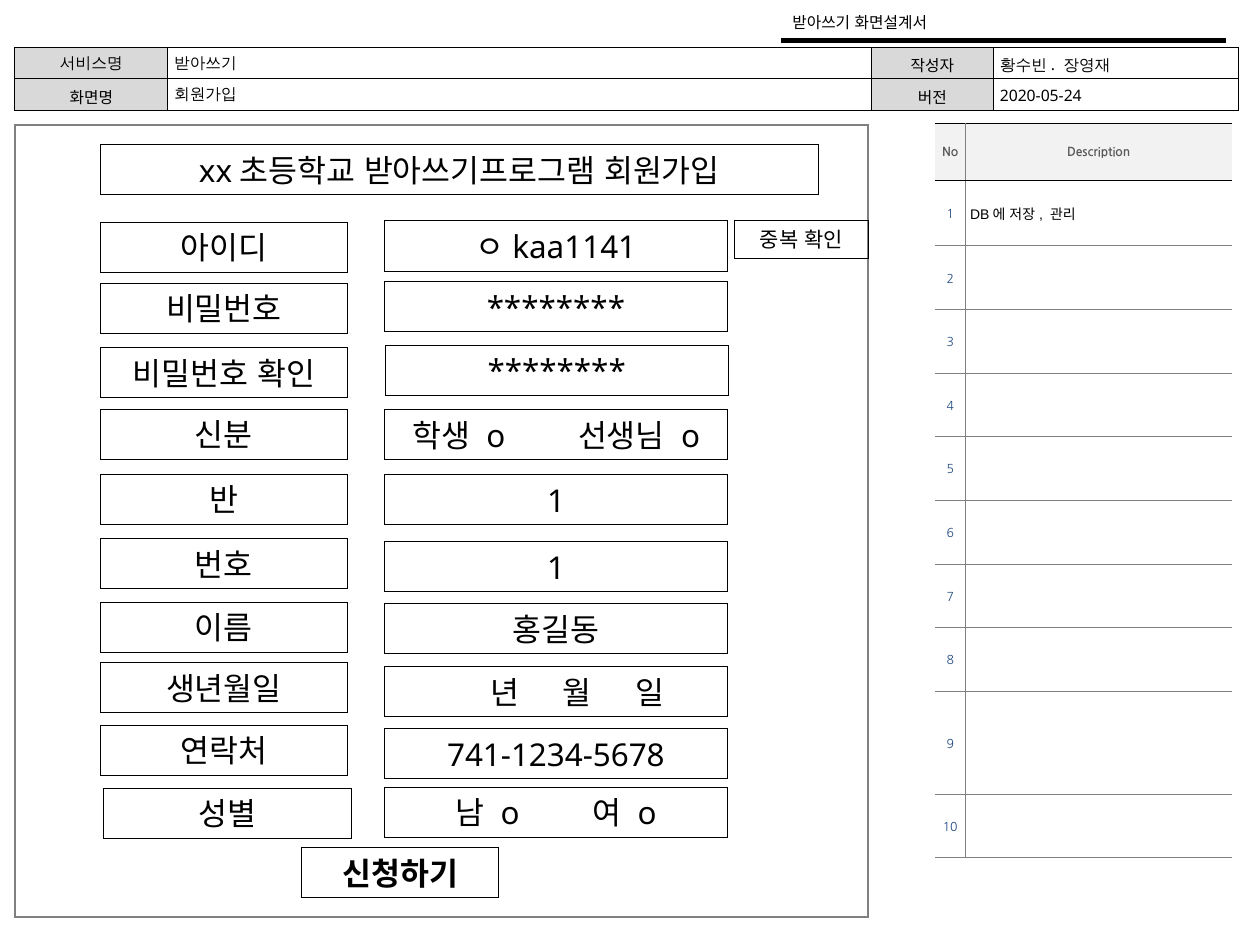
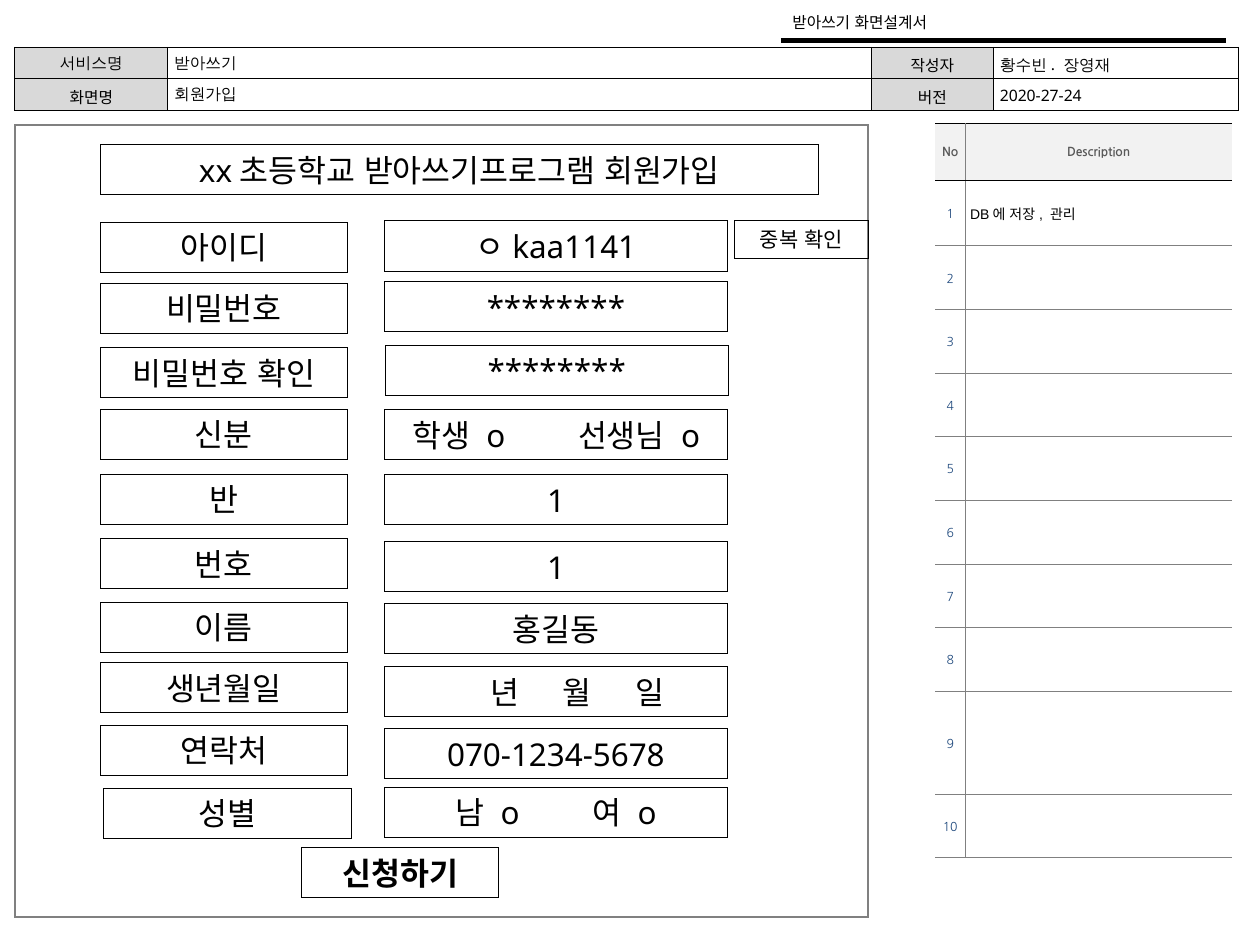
2020-05-24: 2020-05-24 -> 2020-27-24 (1041, 96)
741-1234-5678: 741-1234-5678 -> 070-1234-5678 (556, 756)
